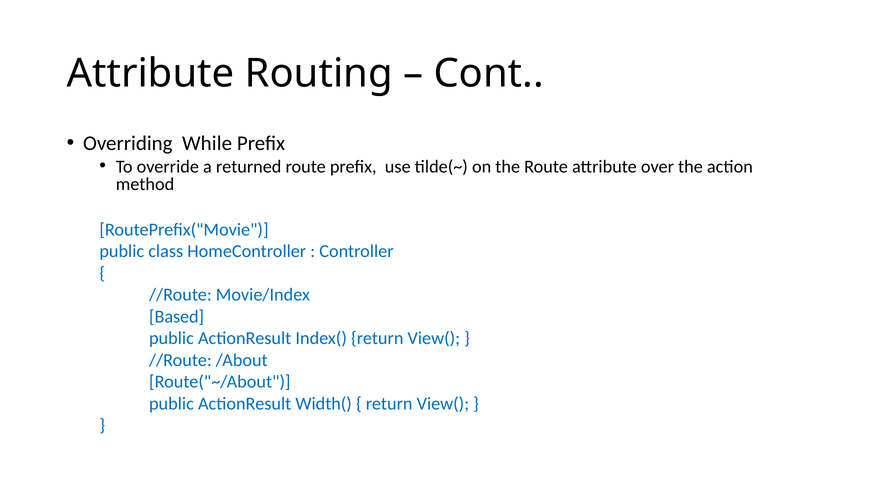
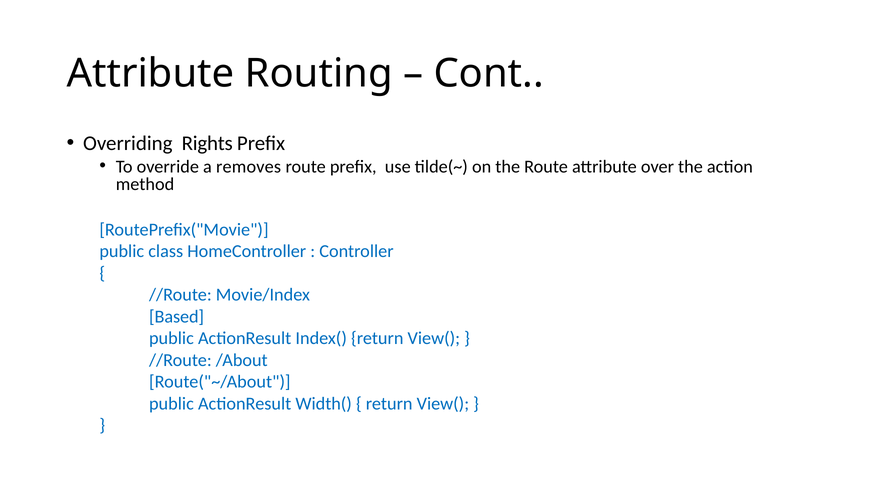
While: While -> Rights (207, 144)
returned: returned -> removes (249, 167)
